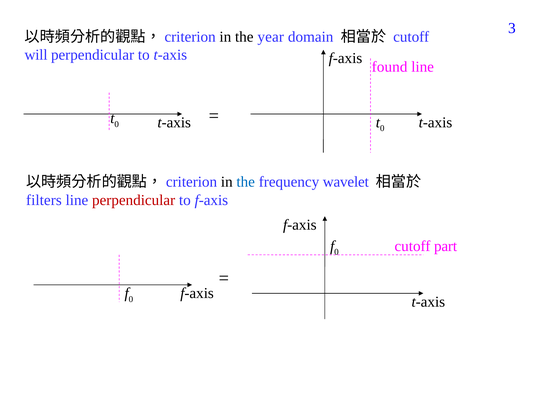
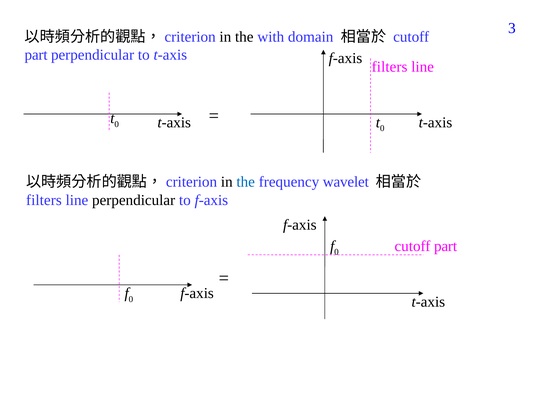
year: year -> with (271, 37)
will: will -> part (36, 55)
found: found -> filters (390, 67)
perpendicular colour: red -> black (134, 200)
